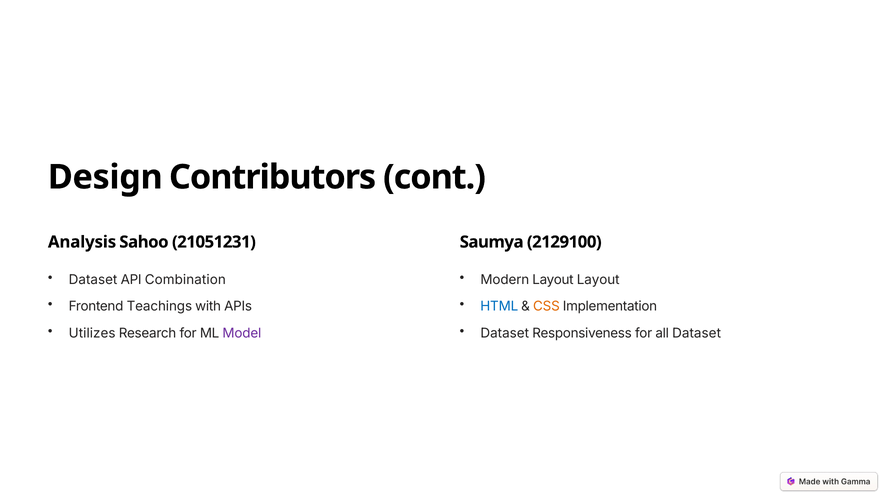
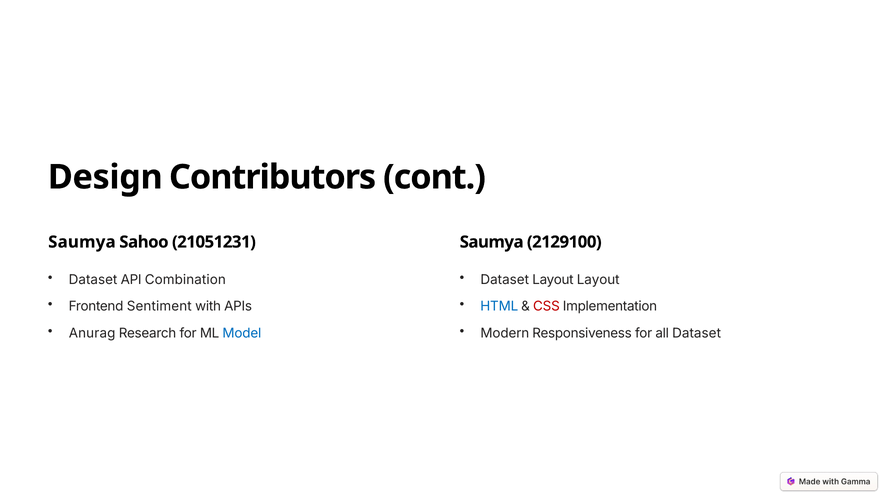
Analysis: Analysis -> Saumya (82, 242)
Modern: Modern -> Dataset (505, 280)
Teachings: Teachings -> Sentiment (159, 306)
CSS colour: orange -> red (546, 306)
Utilizes: Utilizes -> Anurag (92, 333)
Model colour: purple -> blue (242, 333)
Dataset: Dataset -> Modern (505, 333)
